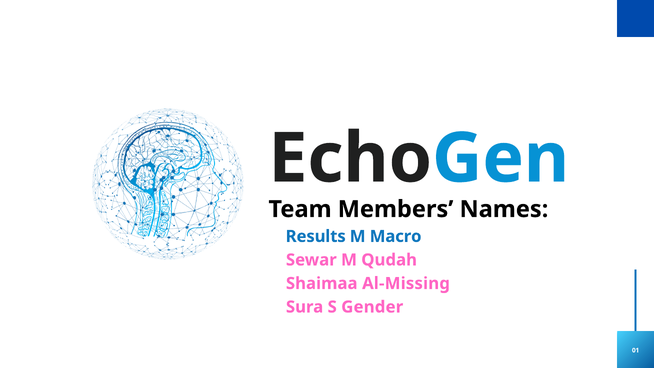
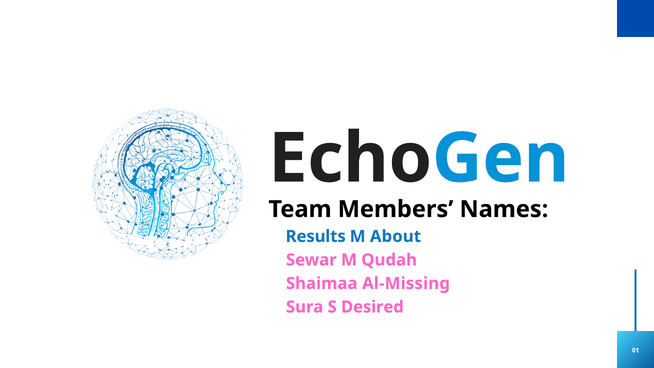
Macro: Macro -> About (395, 236)
Gender: Gender -> Desired (372, 307)
